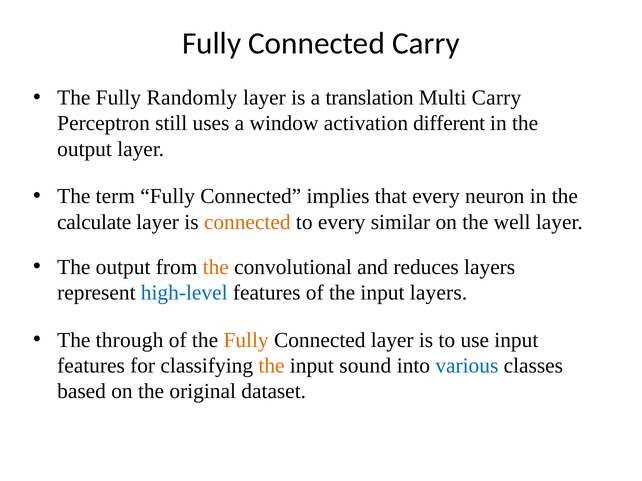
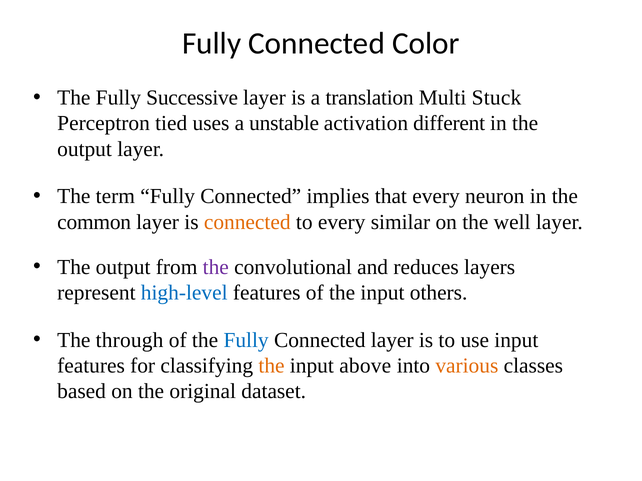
Connected Carry: Carry -> Color (426, 43)
Randomly: Randomly -> Successive (192, 98)
Multi Carry: Carry -> Stuck (496, 98)
still: still -> tied (171, 123)
window: window -> unstable (284, 123)
calculate: calculate -> common (94, 222)
the colour: orange -> purple (216, 267)
input layers: layers -> others (439, 293)
Fully colour: orange -> blue (246, 340)
sound: sound -> above (365, 366)
various colour: blue -> orange (467, 366)
